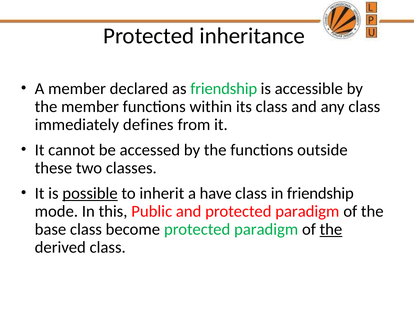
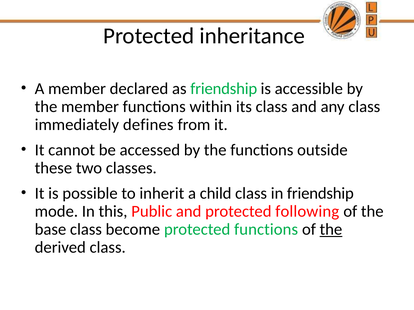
possible underline: present -> none (90, 194)
have: have -> child (216, 194)
and protected paradigm: paradigm -> following (307, 212)
become protected paradigm: paradigm -> functions (266, 230)
